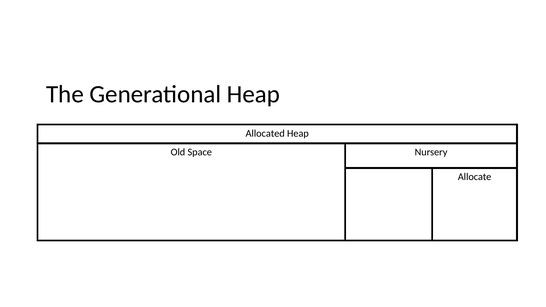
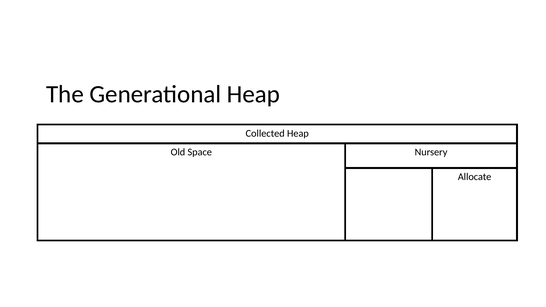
Allocated: Allocated -> Collected (265, 133)
